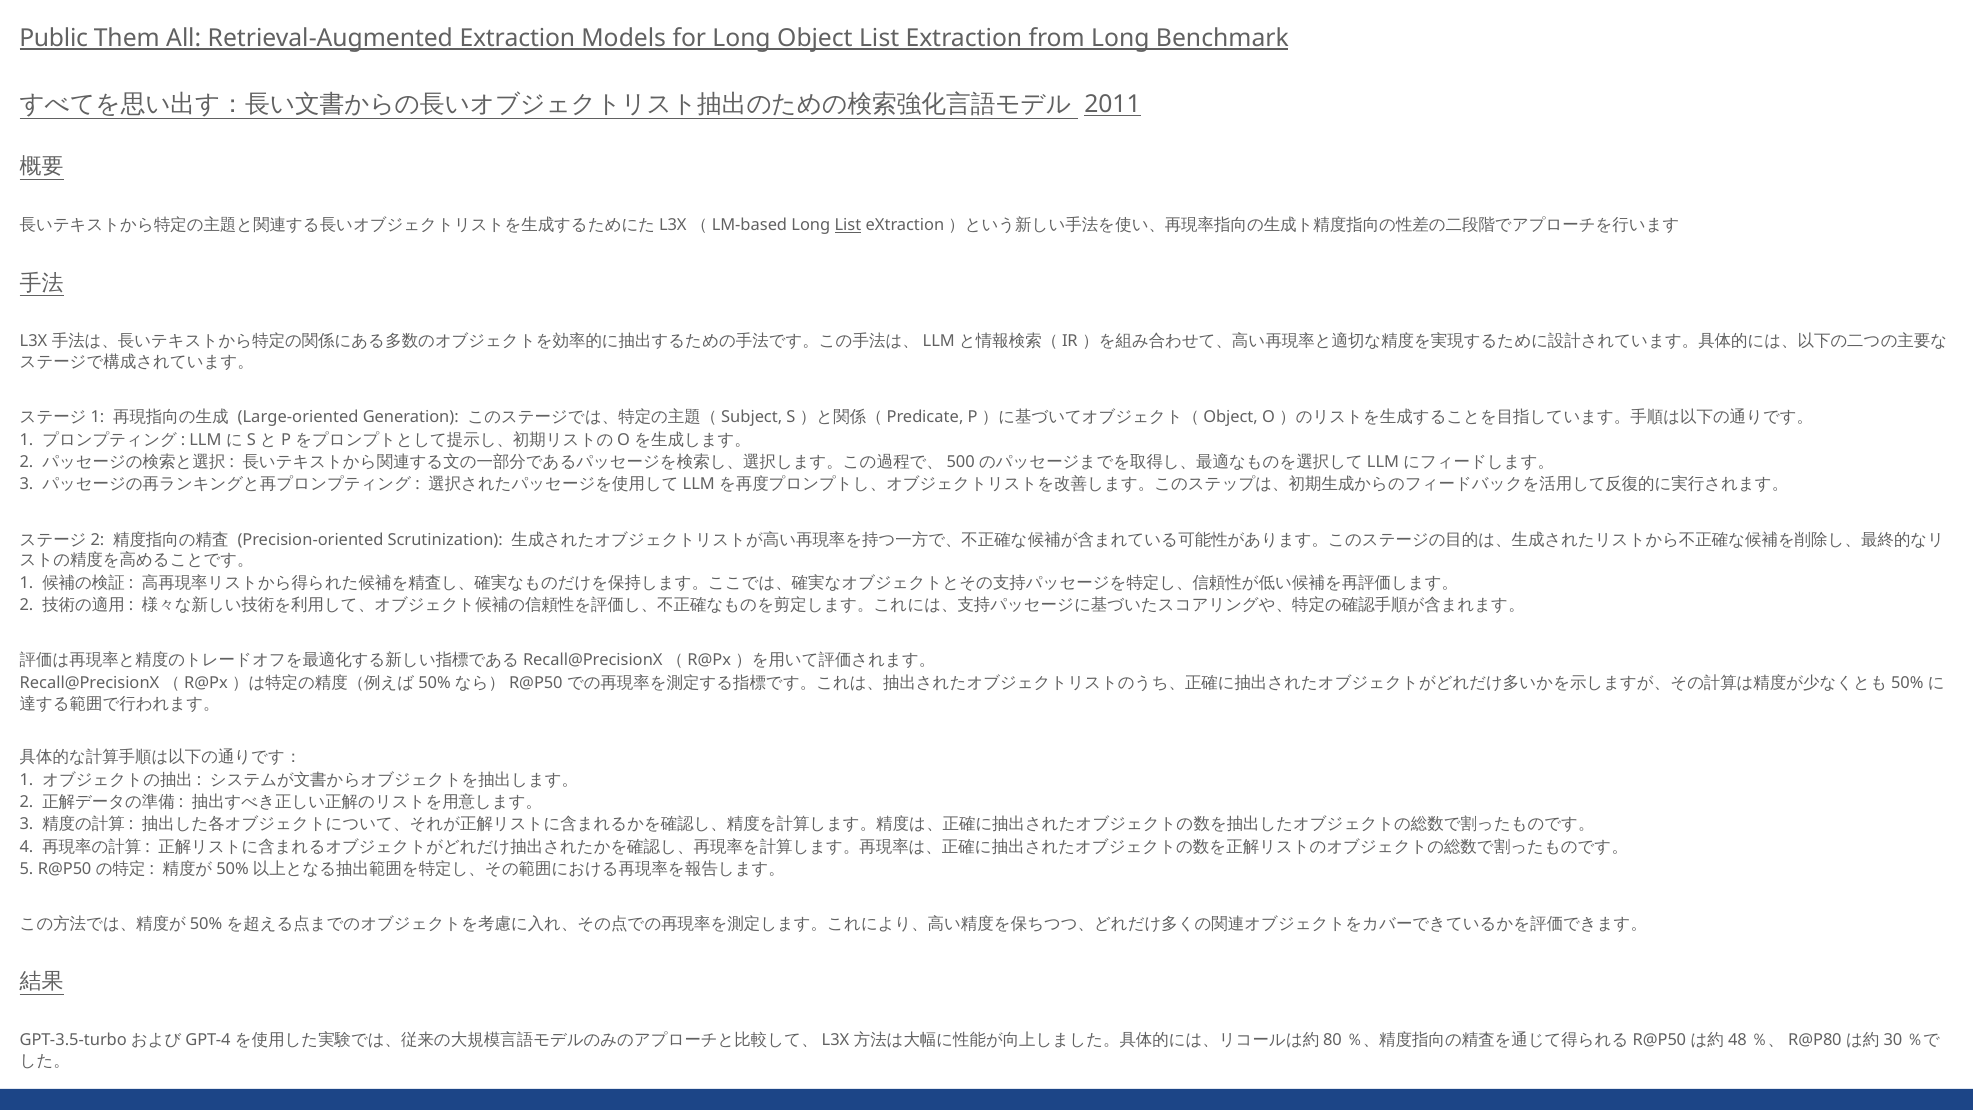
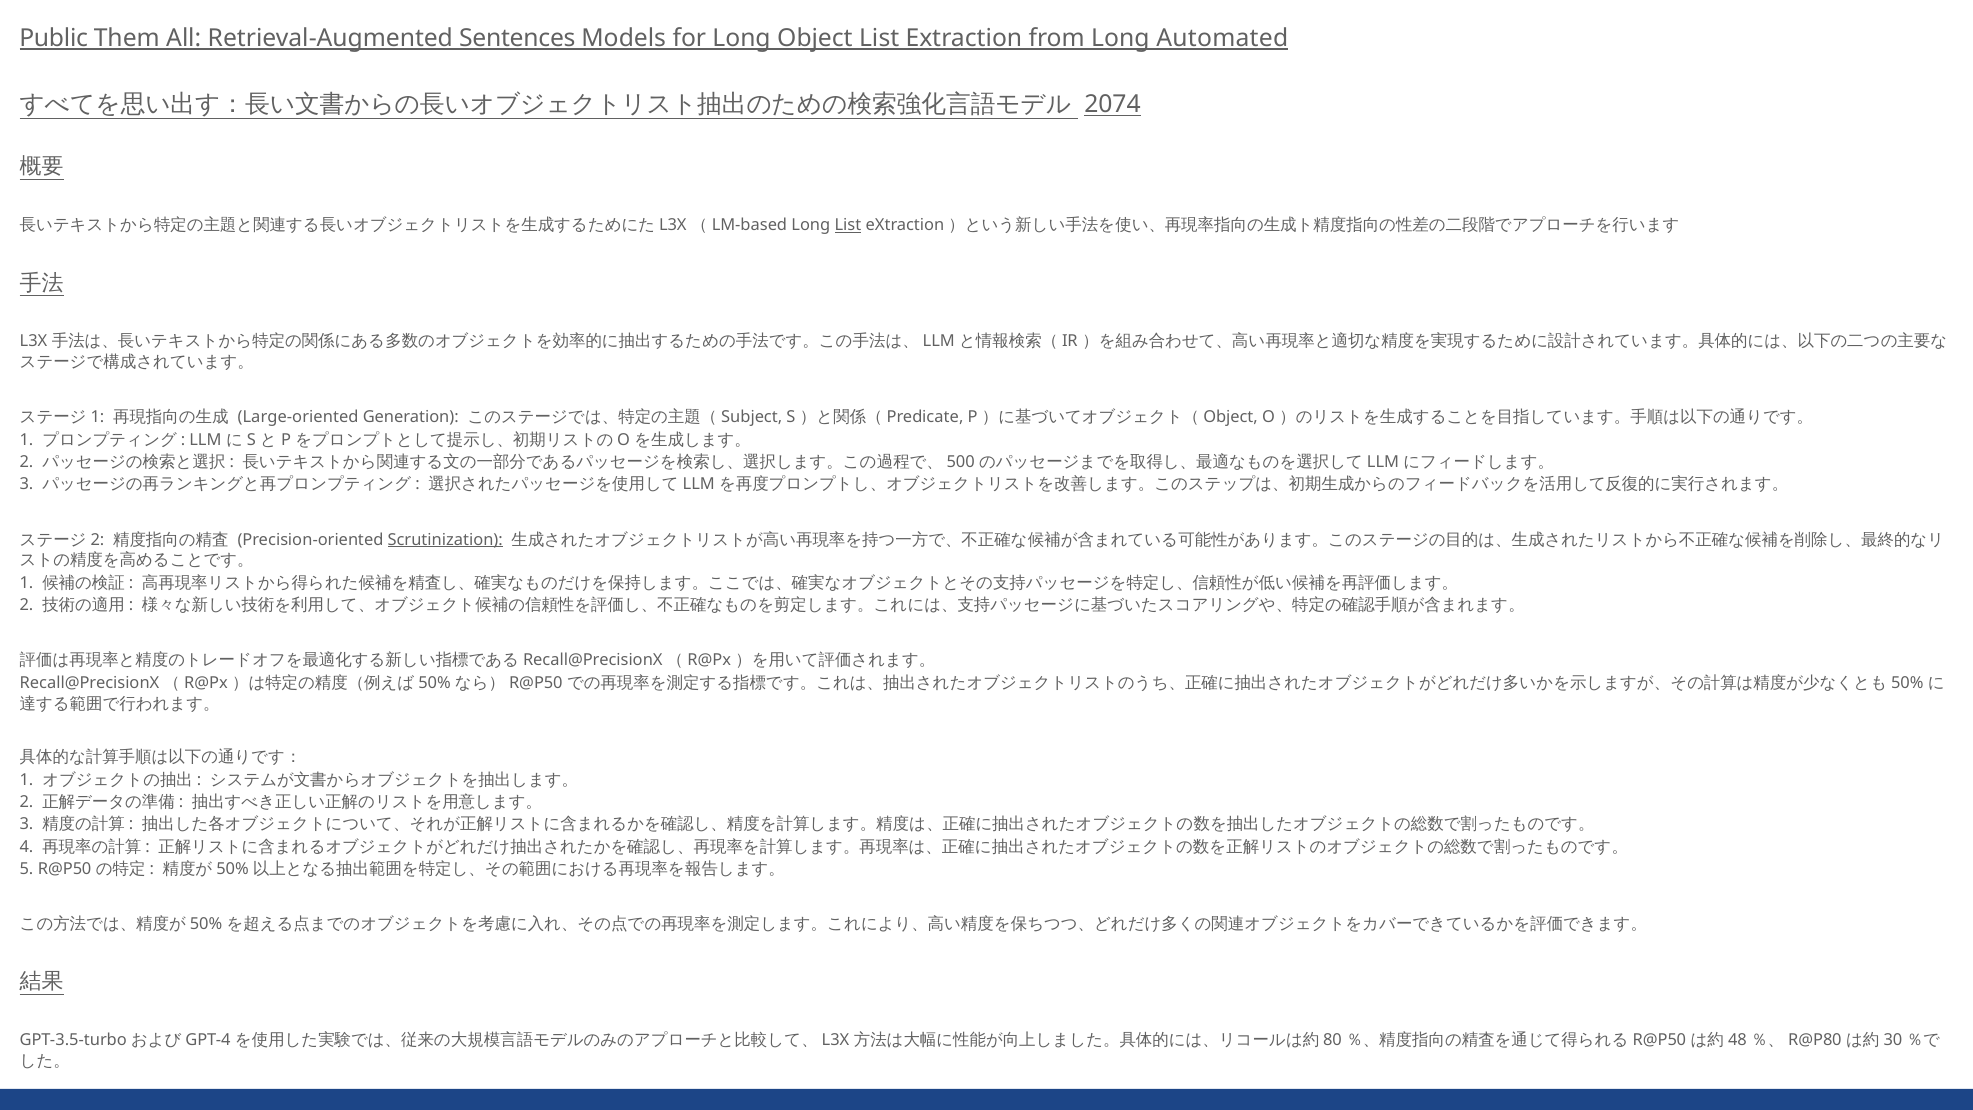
Retrieval-Augmented Extraction: Extraction -> Sentences (517, 38)
Benchmark: Benchmark -> Automated (1222, 38)
2011: 2011 -> 2074 (1113, 104)
Scrutinization underline: none -> present (445, 540)
